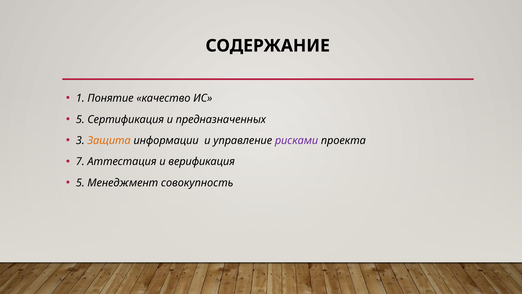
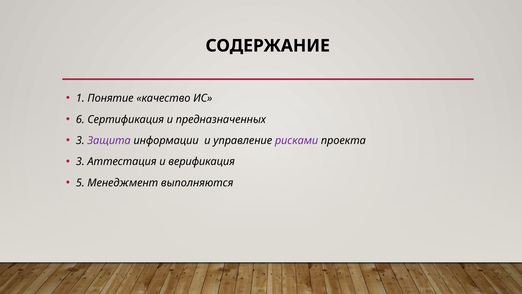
5: 5 -> 6 (80, 119)
Защита colour: orange -> purple (109, 140)
7: 7 -> 3 (80, 162)
совокупность: совокупность -> выполняются (197, 183)
